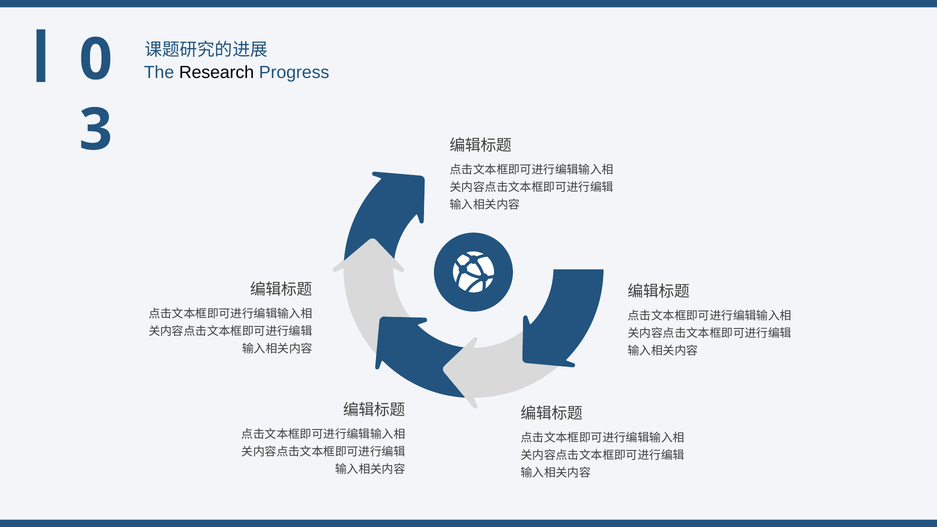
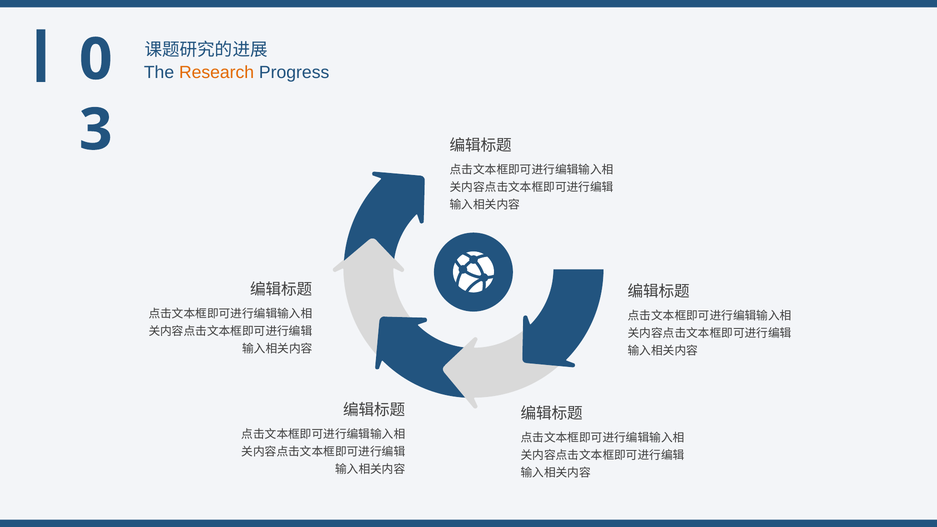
Research colour: black -> orange (217, 72)
